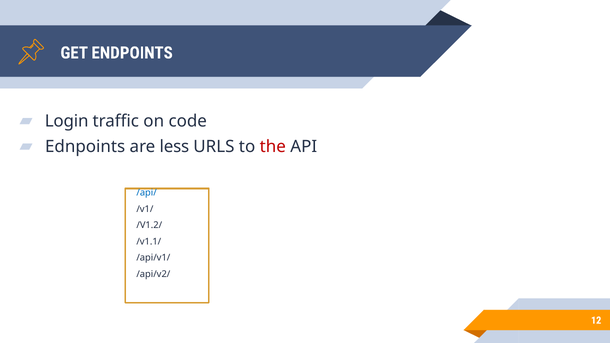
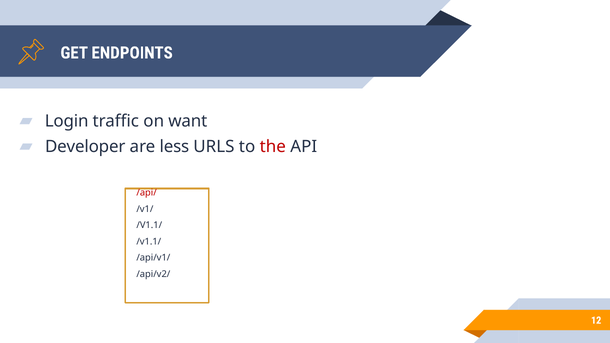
code: code -> want (188, 121)
Ednpoints: Ednpoints -> Developer (85, 147)
/api/ colour: blue -> red (147, 193)
/V1.2/: /V1.2/ -> /V1.1/ (149, 225)
